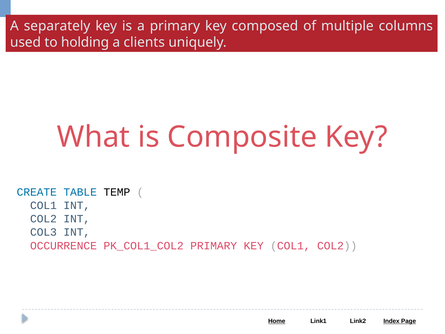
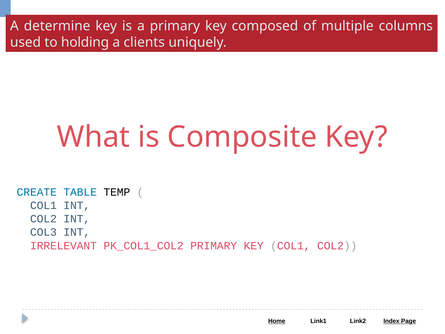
separately: separately -> determine (57, 26)
OCCURRENCE: OCCURRENCE -> IRRELEVANT (63, 245)
